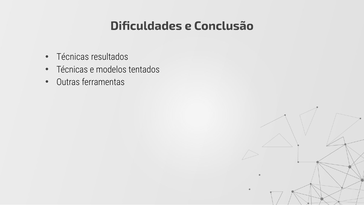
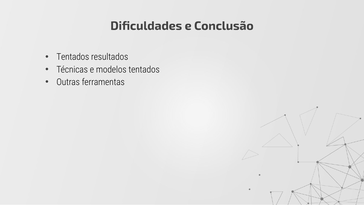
Técnicas: Técnicas -> Tentados (73, 57)
